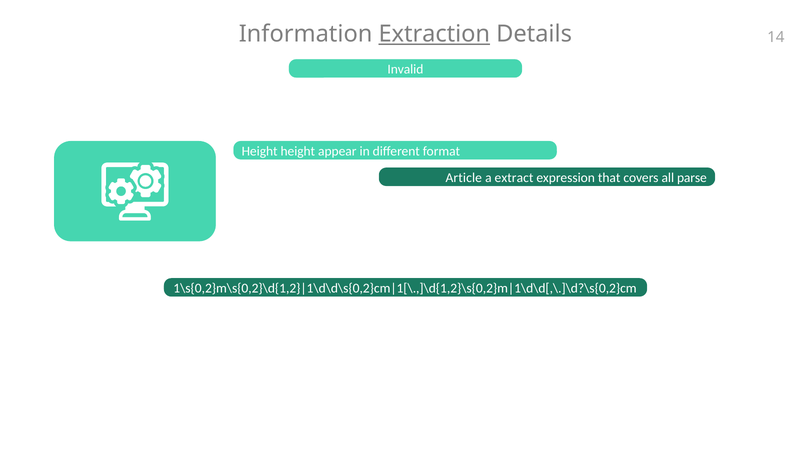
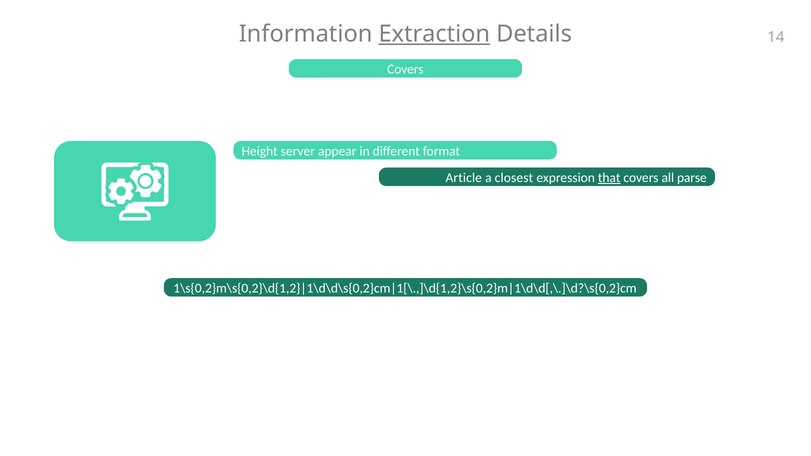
Invalid: Invalid -> Covers (405, 69)
Height height: height -> server (298, 151)
extract: extract -> closest (514, 178)
that underline: none -> present (609, 178)
